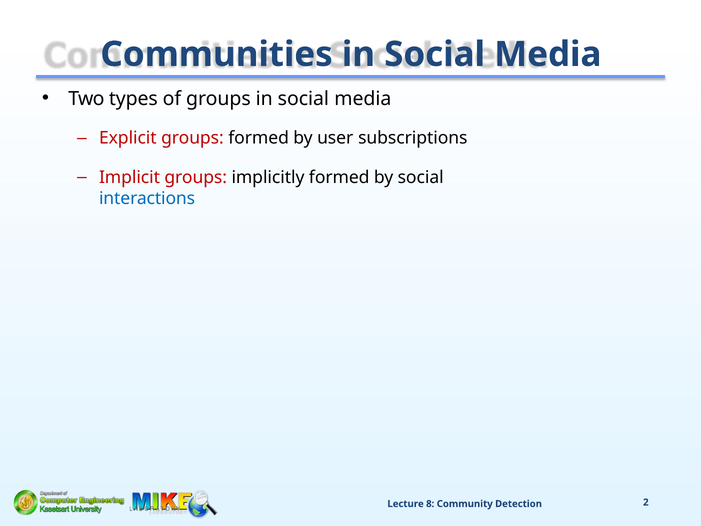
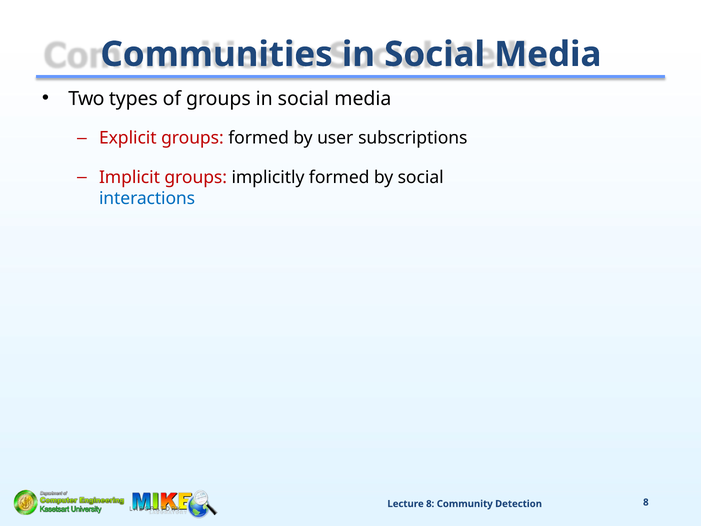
Detection 2: 2 -> 8 (646, 502)
